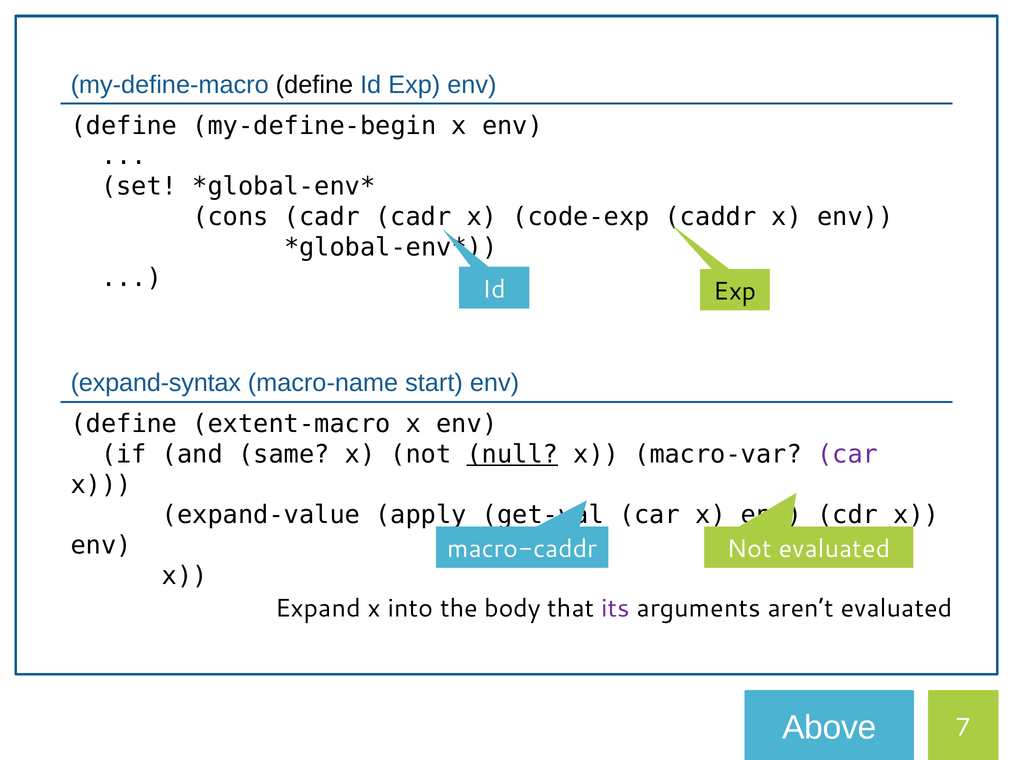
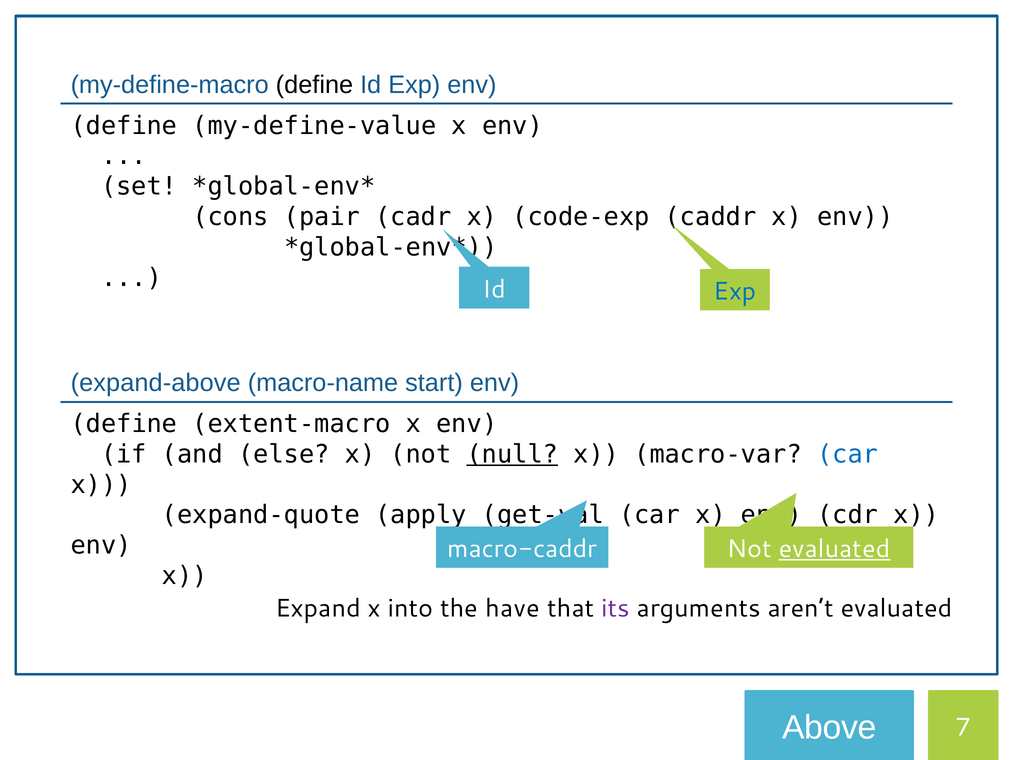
my-define-begin: my-define-begin -> my-define-value (314, 126)
cons cadr: cadr -> pair (322, 217)
Exp colour: black -> blue (735, 291)
expand-syntax: expand-syntax -> expand-above (156, 383)
same: same -> else (284, 454)
car colour: purple -> blue (848, 454)
expand-value: expand-value -> expand-quote (261, 515)
evaluated underline: none -> present (834, 549)
body: body -> have (512, 608)
